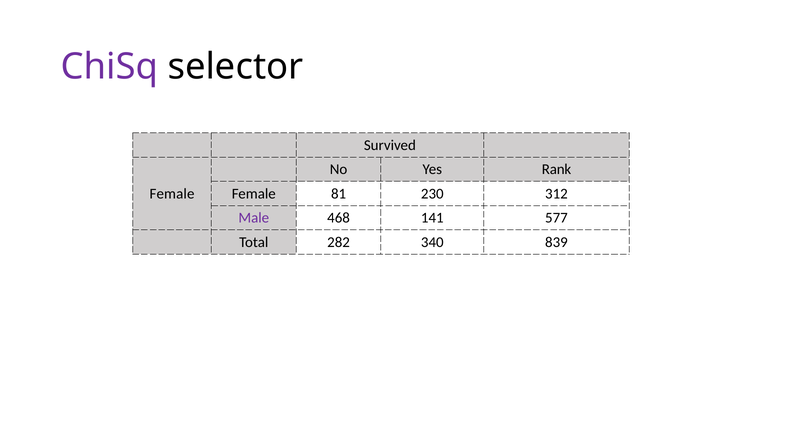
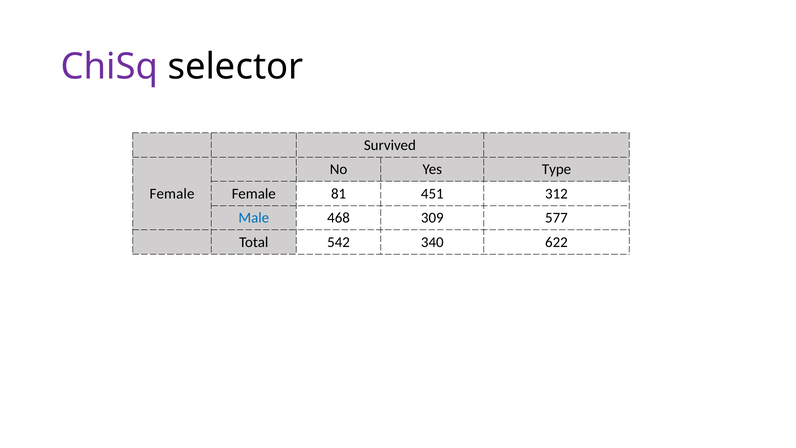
Rank: Rank -> Type (557, 169)
230: 230 -> 451 (432, 194)
Male colour: purple -> blue (254, 218)
141: 141 -> 309 (432, 218)
282: 282 -> 542 (339, 242)
839: 839 -> 622 (556, 242)
